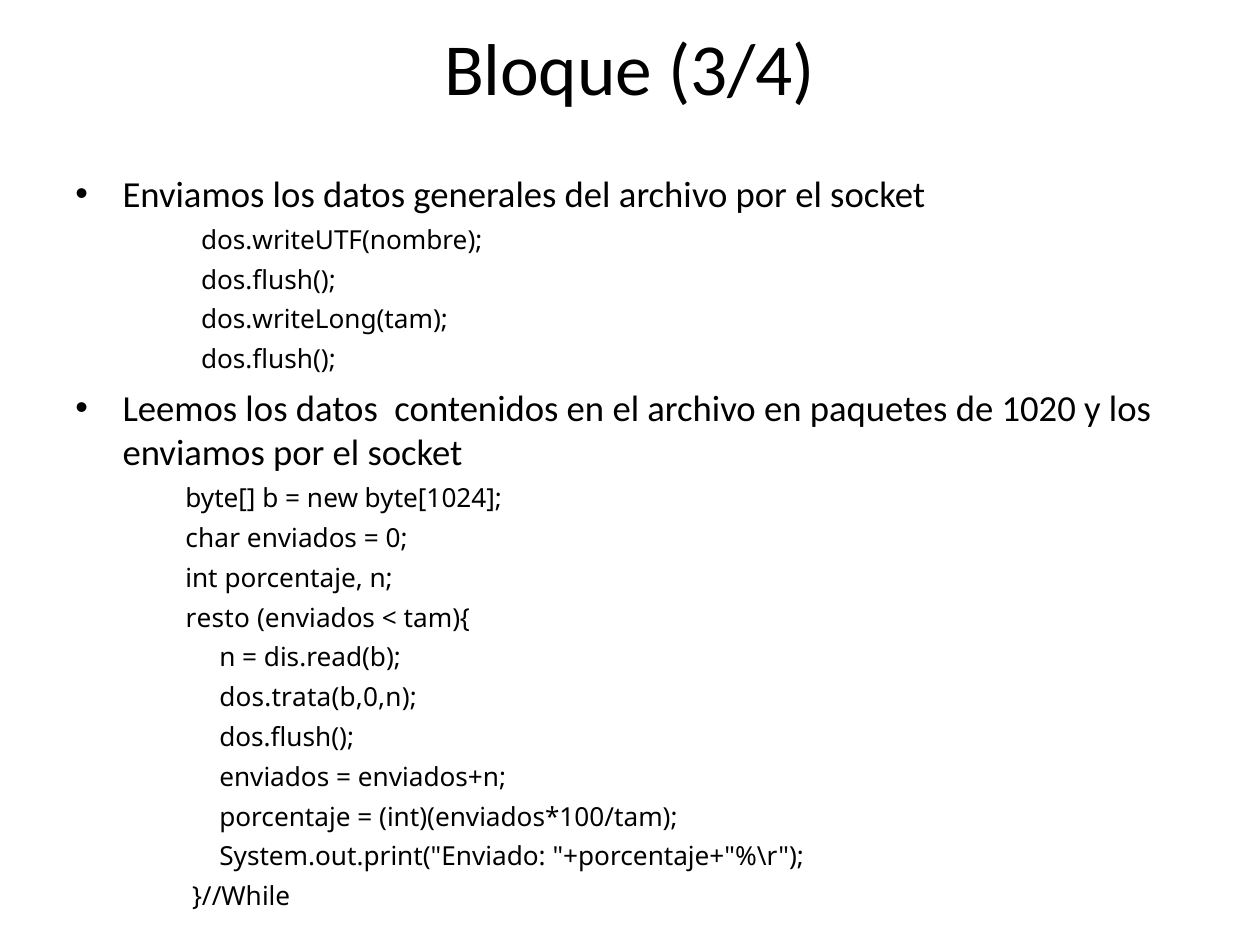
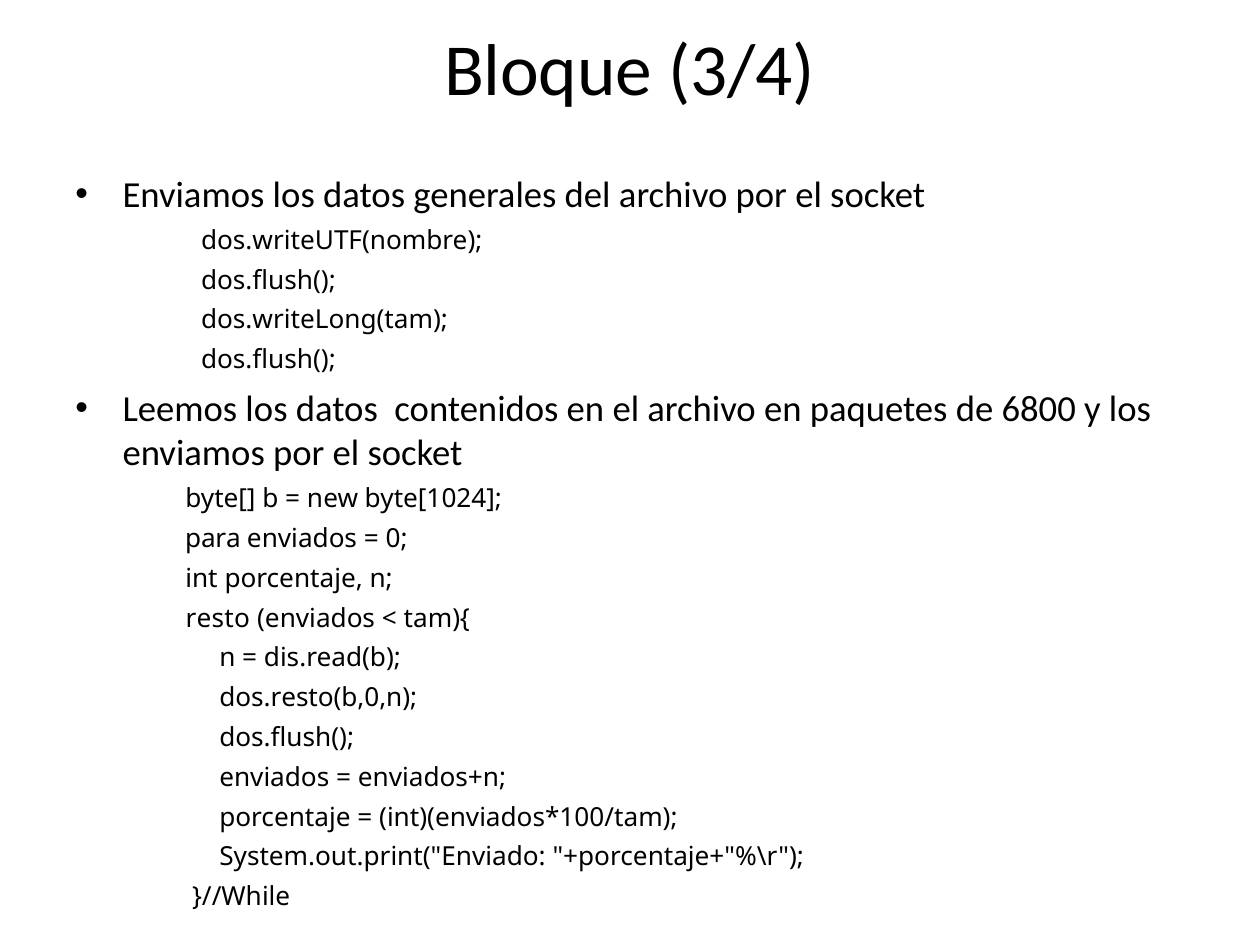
1020: 1020 -> 6800 (1039, 410)
char: char -> para (213, 539)
dos.trata(b,0,n: dos.trata(b,0,n -> dos.resto(b,0,n (318, 698)
